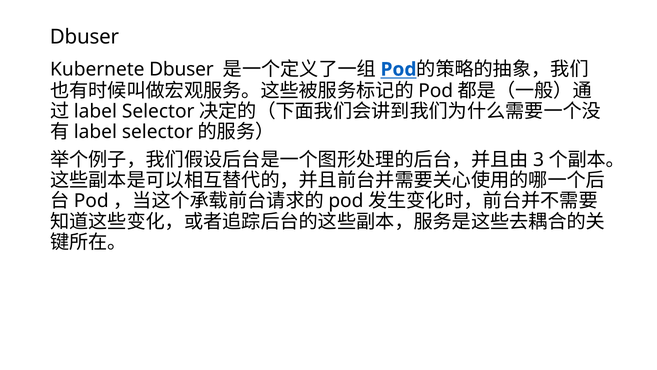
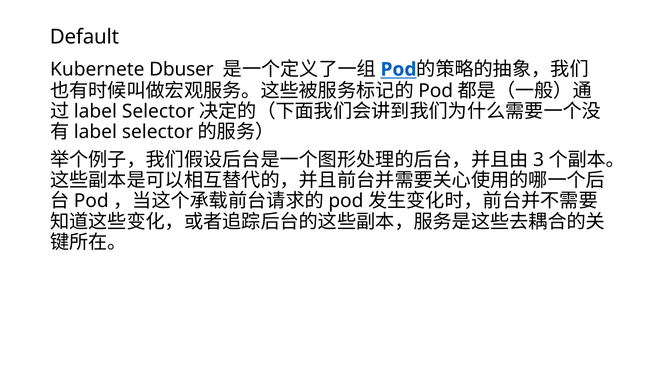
Dbuser: Dbuser -> Default (84, 37)
